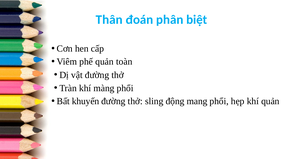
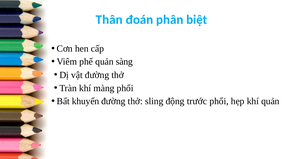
toàn: toàn -> sàng (124, 61)
mang: mang -> trước (197, 101)
